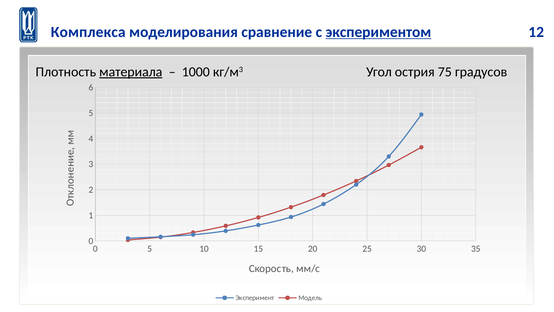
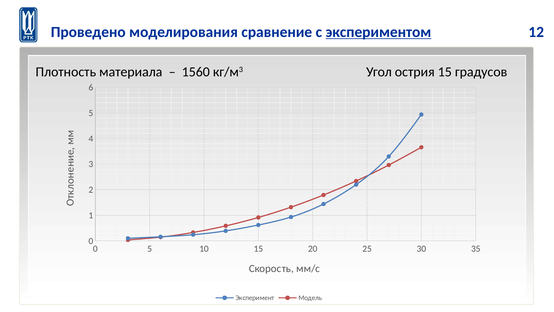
Комплекса: Комплекса -> Проведено (88, 32)
материала underline: present -> none (131, 72)
1000: 1000 -> 1560 (196, 72)
острия 75: 75 -> 15 (445, 72)
